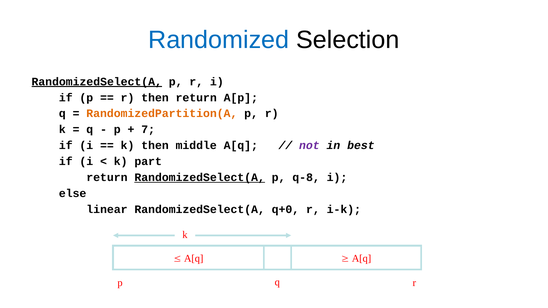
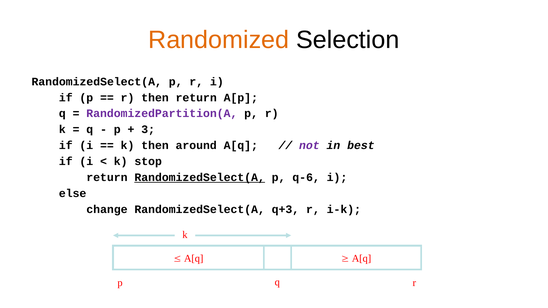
Randomized colour: blue -> orange (219, 40)
RandomizedSelect(A underline: present -> none (97, 82)
RandomizedPartition(A colour: orange -> purple (162, 114)
7: 7 -> 3 (148, 130)
middle: middle -> around (196, 146)
part: part -> stop (148, 162)
q-8: q-8 -> q-6 (306, 178)
linear: linear -> change (107, 210)
q+0: q+0 -> q+3 (285, 210)
